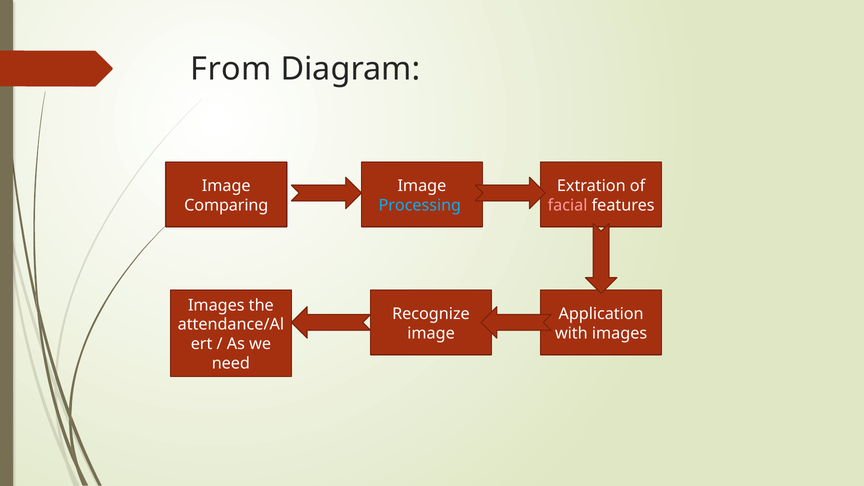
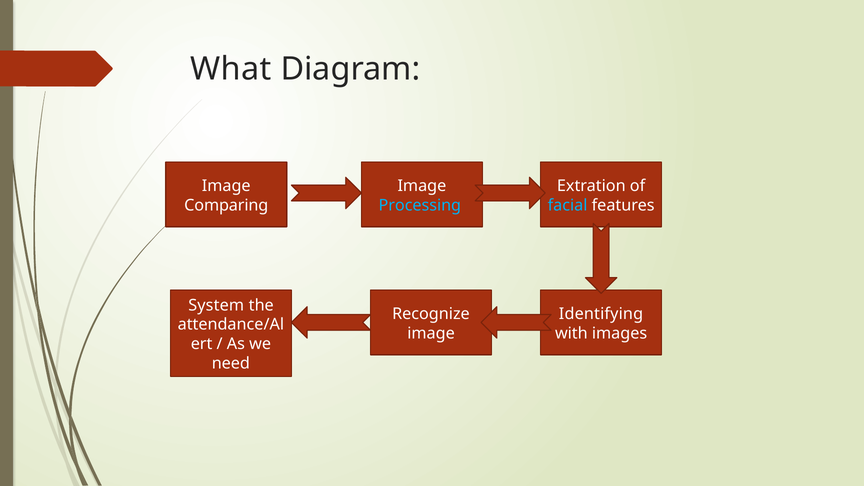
From: From -> What (231, 69)
facial colour: pink -> light blue (568, 205)
Images: Images -> System (216, 305)
Application: Application -> Identifying (601, 314)
